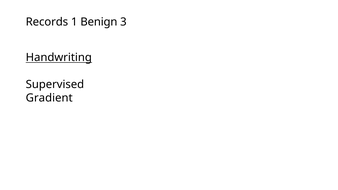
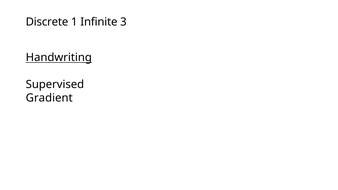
Records: Records -> Discrete (47, 22)
Benign: Benign -> Infinite (99, 22)
